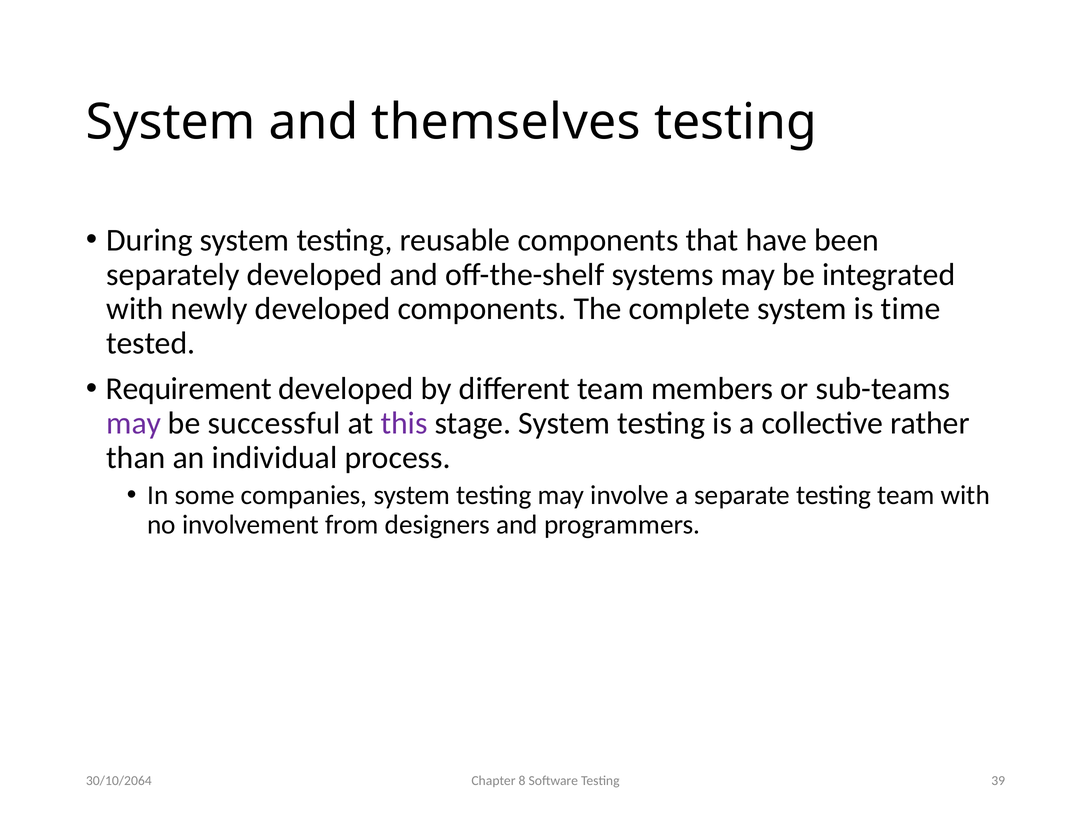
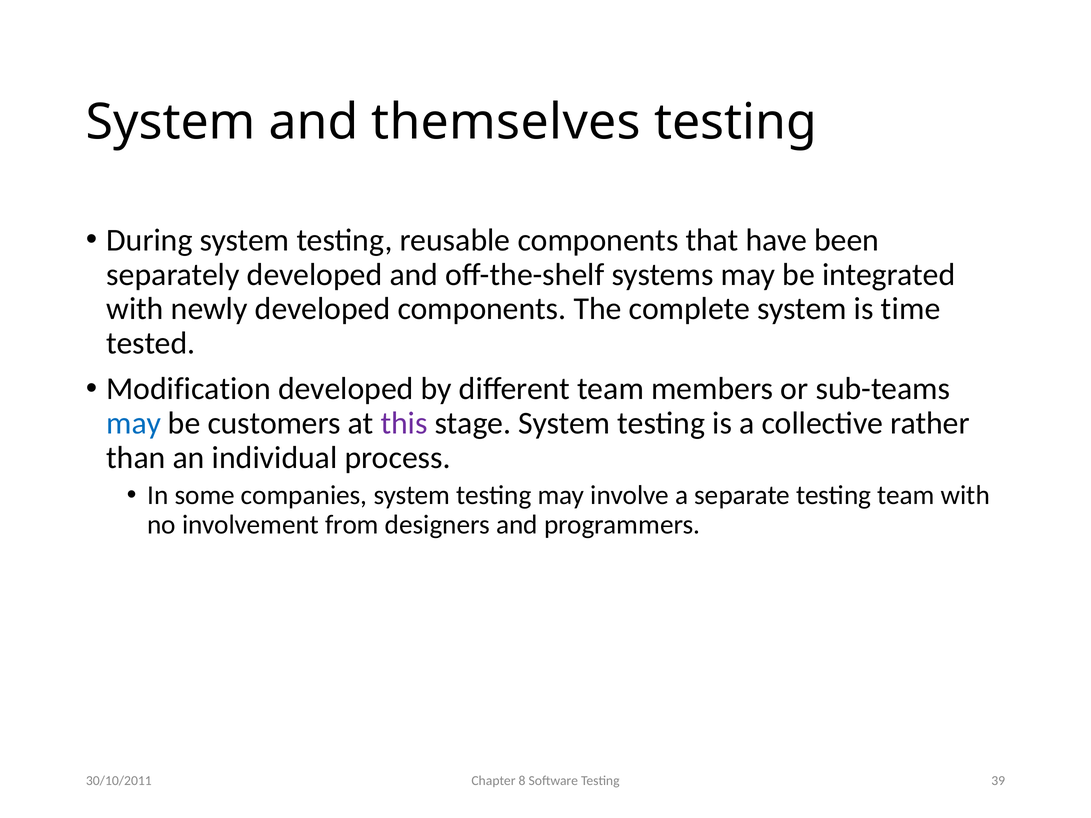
Requirement: Requirement -> Modification (189, 389)
may colour: purple -> blue (134, 423)
successful: successful -> customers (274, 423)
30/10/2064: 30/10/2064 -> 30/10/2011 (119, 781)
